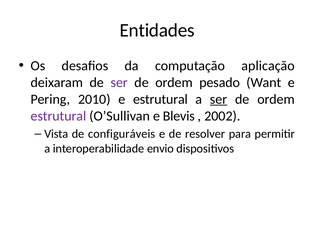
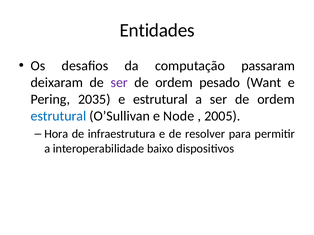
aplicação: aplicação -> passaram (268, 66)
2010: 2010 -> 2035 (94, 99)
ser underline: present -> none (219, 99)
estrutural colour: purple -> blue (58, 116)
Blevis: Blevis -> Node (179, 116)
2002: 2002 -> 2005 (222, 116)
Vista: Vista -> Hora (56, 134)
configuráveis: configuráveis -> infraestrutura (122, 134)
envio: envio -> baixo (160, 149)
